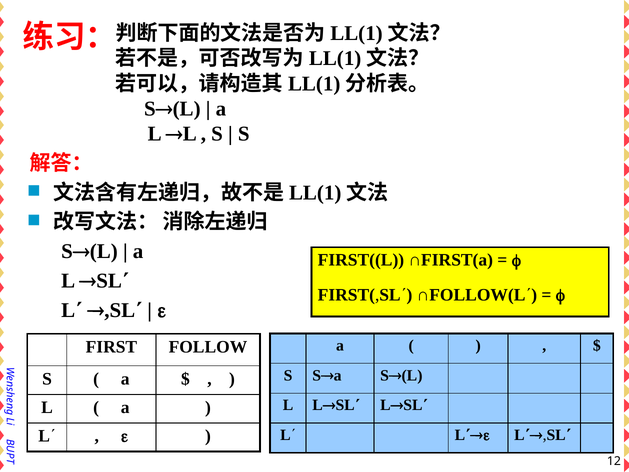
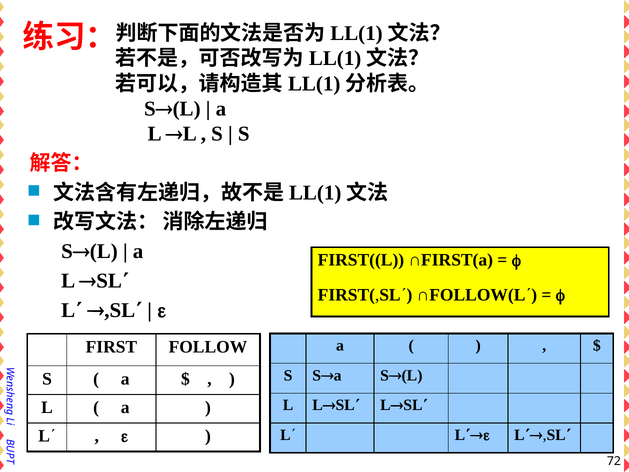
12: 12 -> 72 (614, 461)
